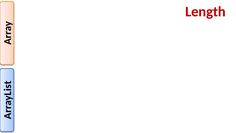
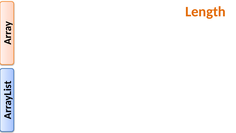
Length colour: red -> orange (205, 12)
